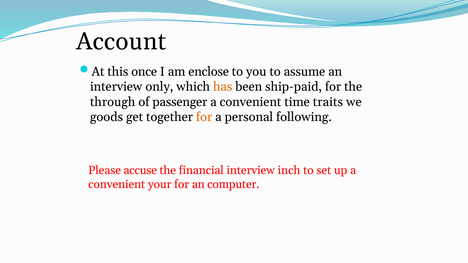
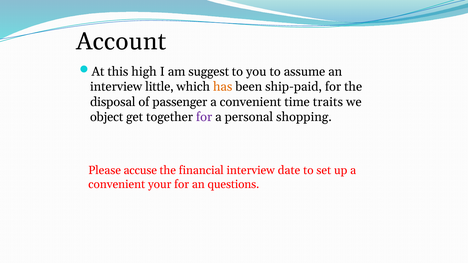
once: once -> high (144, 72)
enclose: enclose -> suggest (209, 72)
only: only -> little (159, 87)
through: through -> disposal (113, 102)
goods: goods -> object (107, 117)
for colour: orange -> purple (204, 117)
following: following -> shopping (304, 117)
inch: inch -> date (289, 170)
computer: computer -> questions (233, 184)
